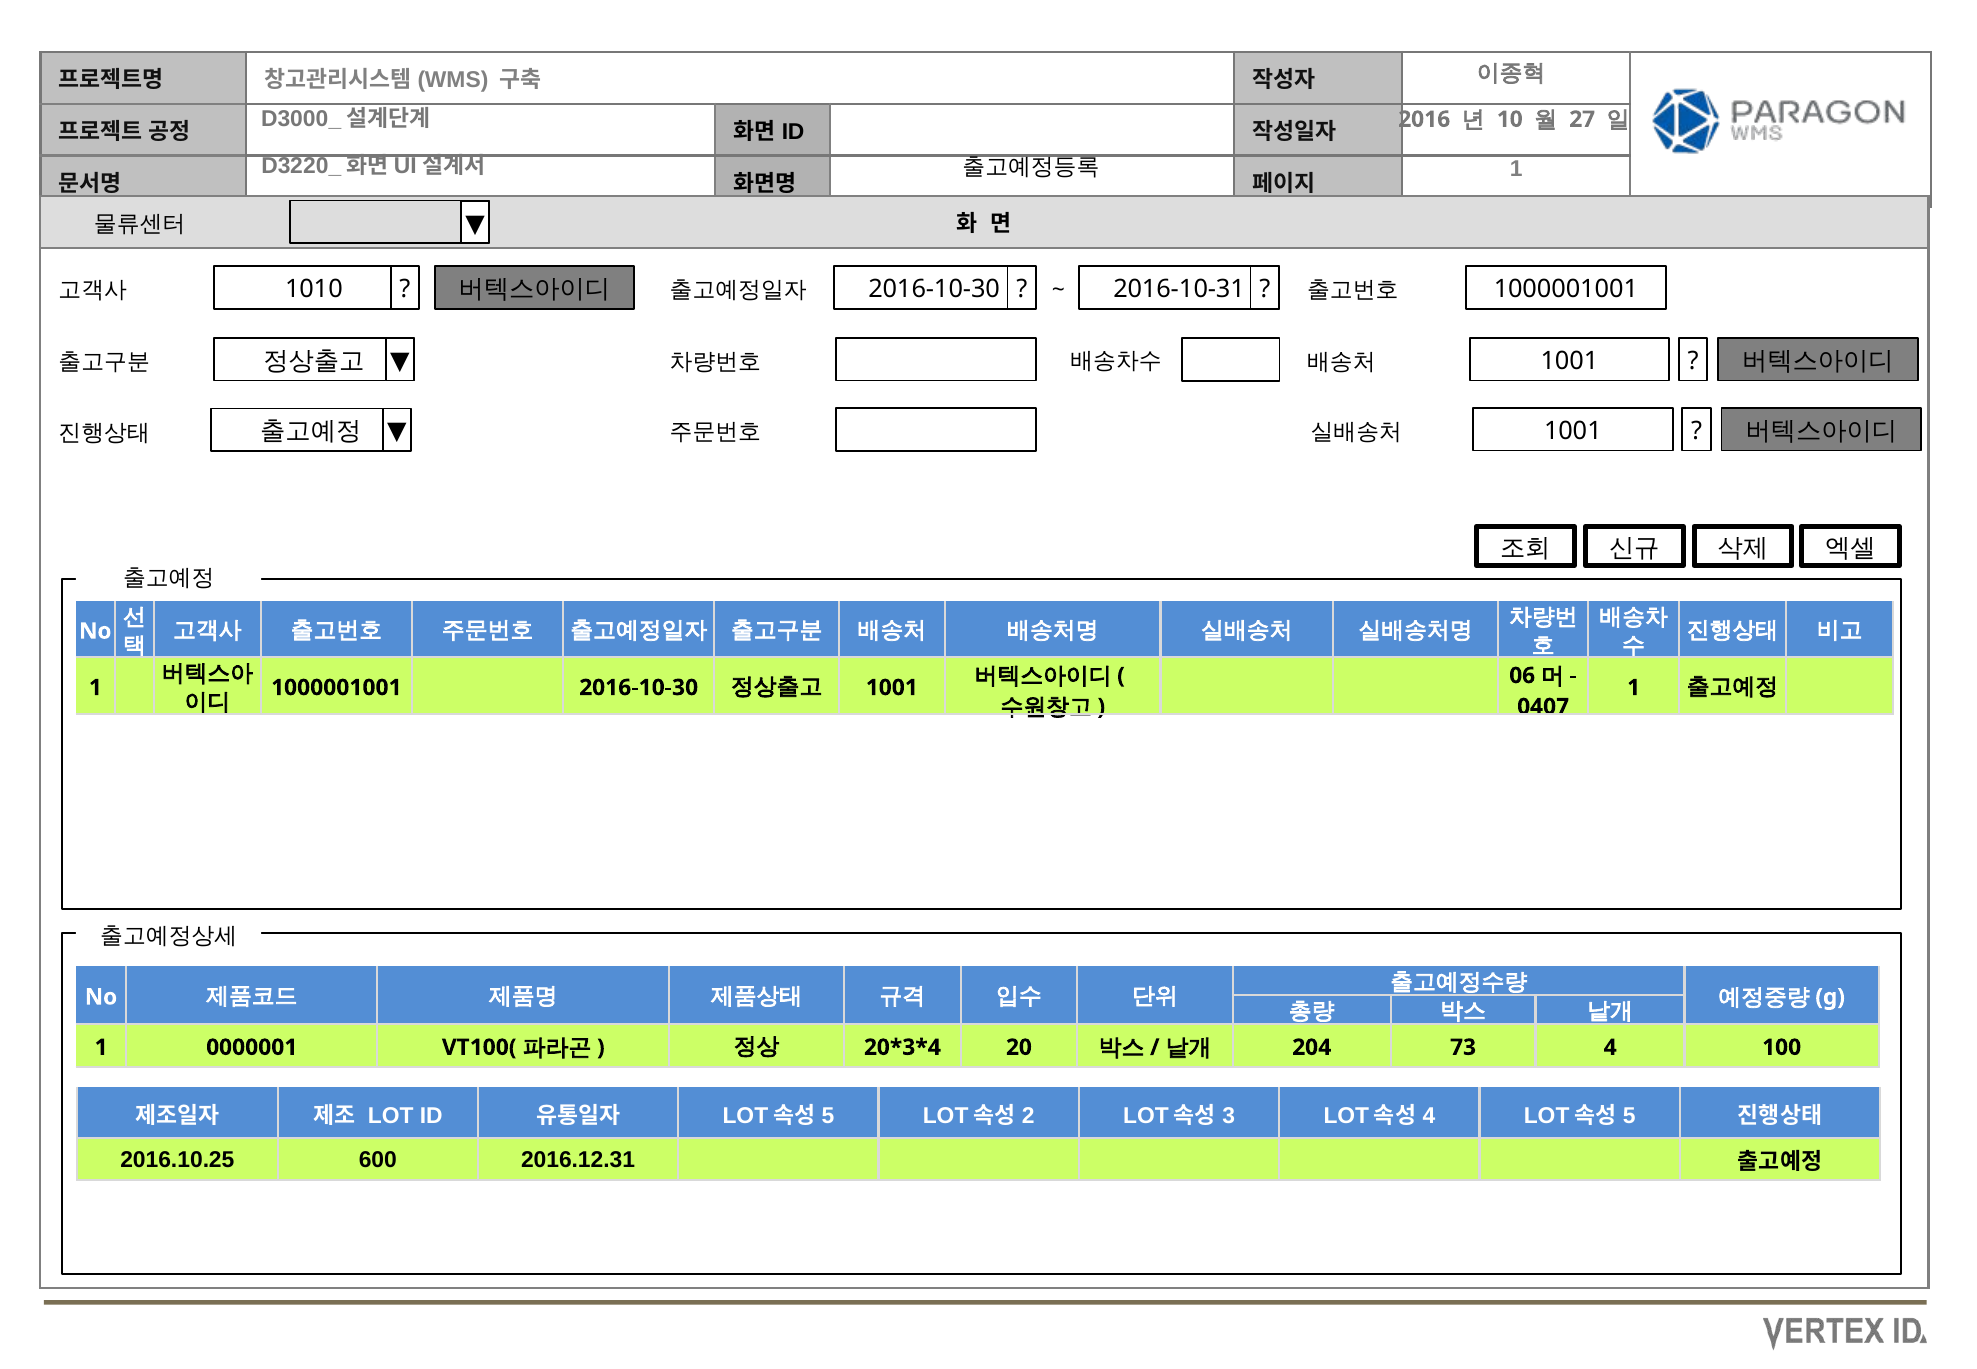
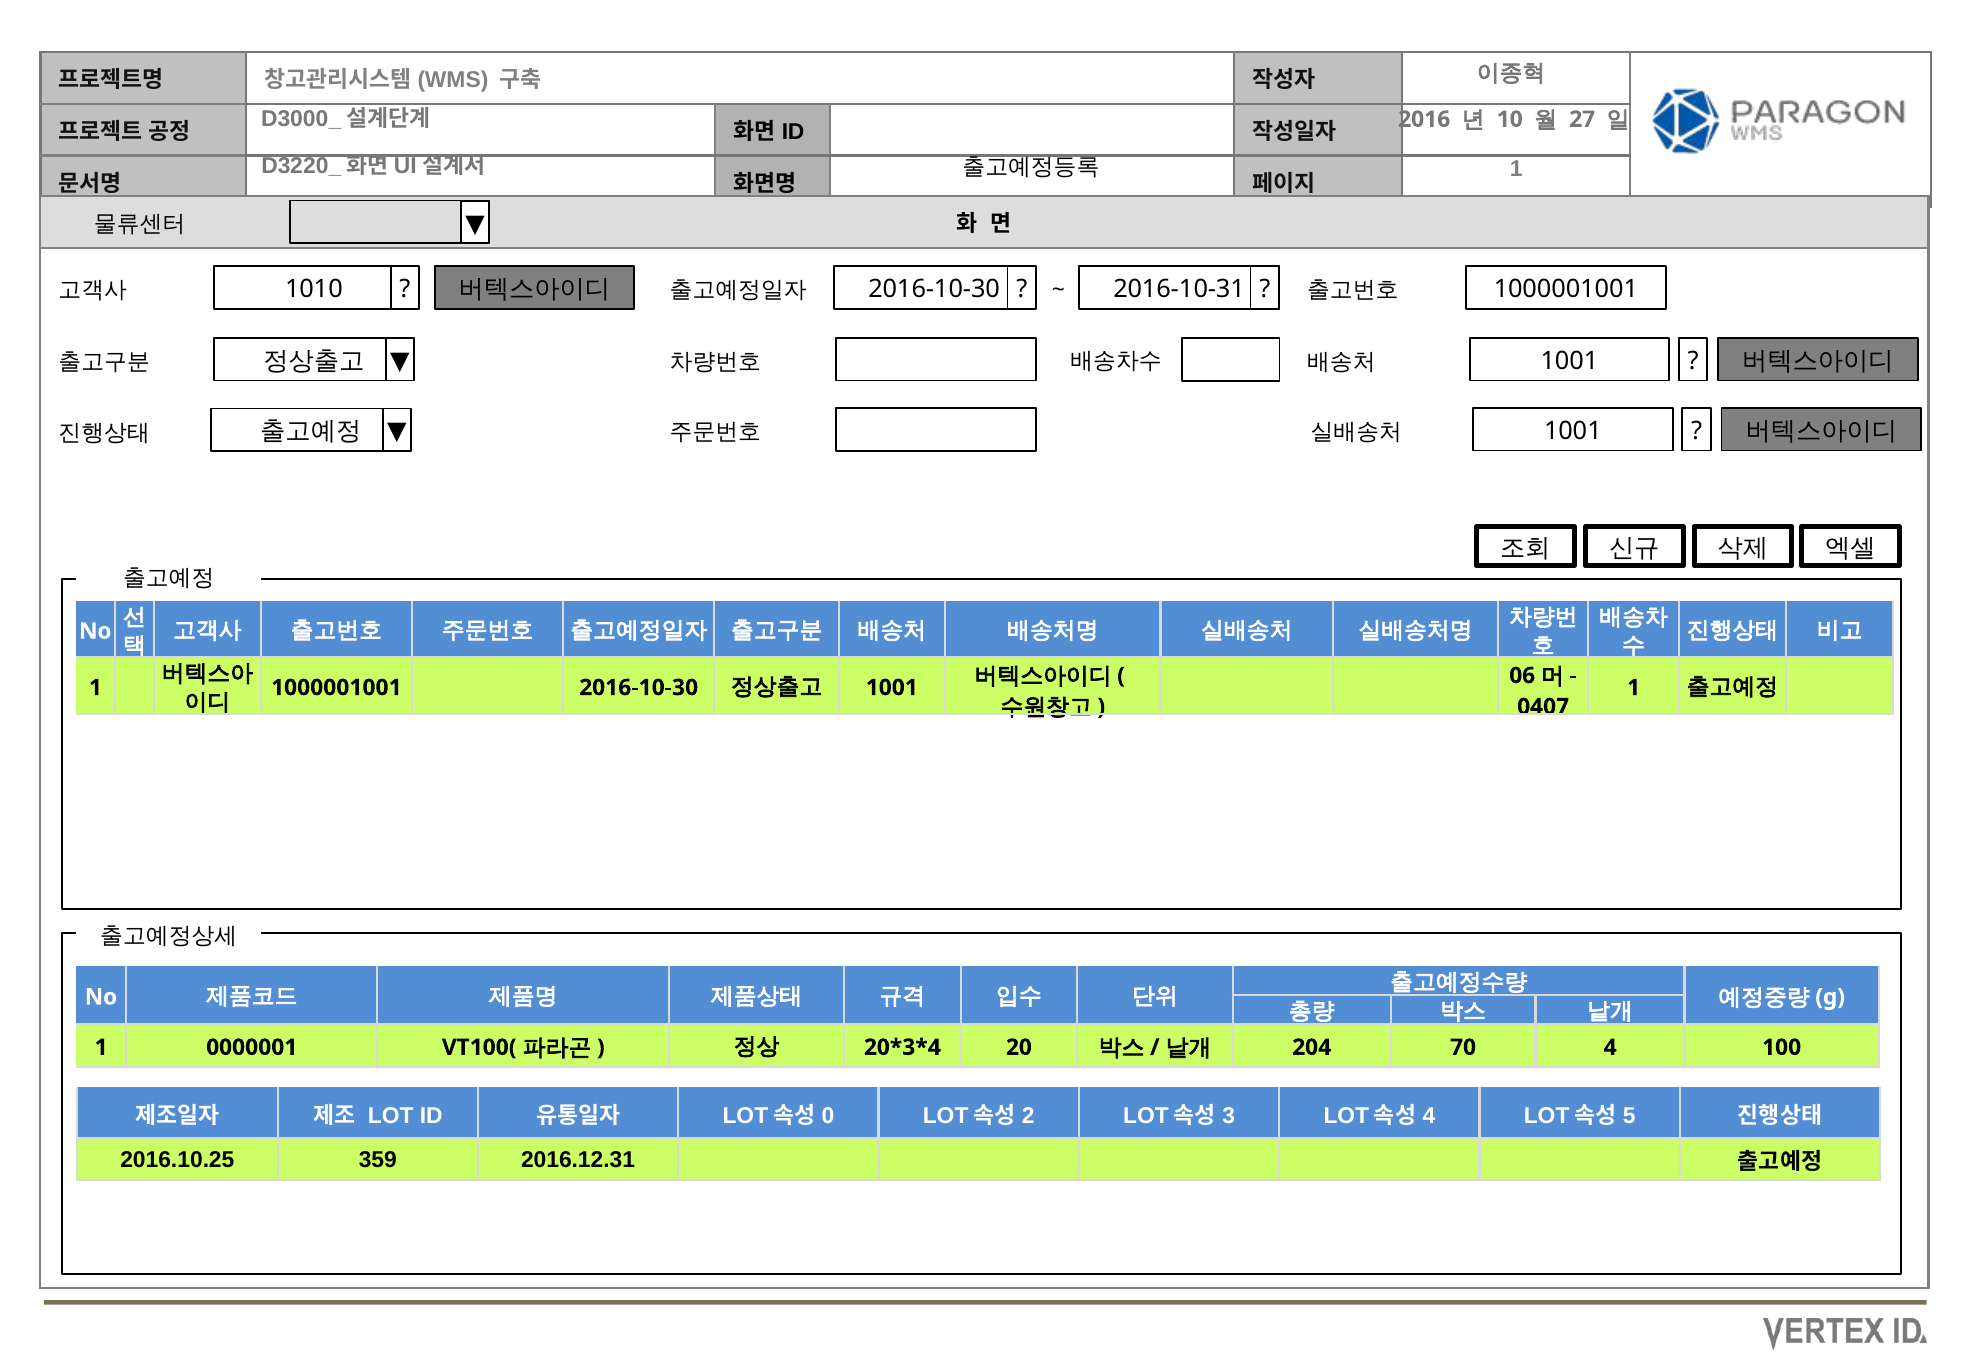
73: 73 -> 70 (1463, 1047)
5: 5 -> 0 (828, 1115)
600: 600 -> 359 (378, 1160)
